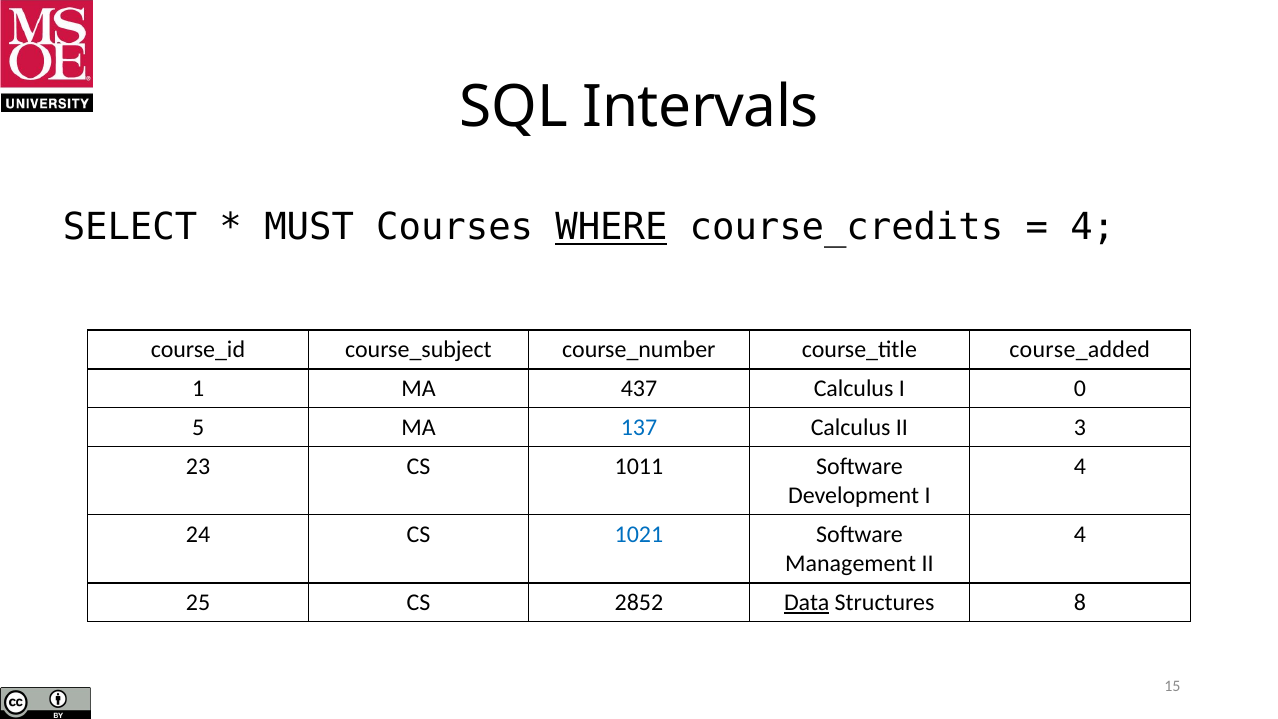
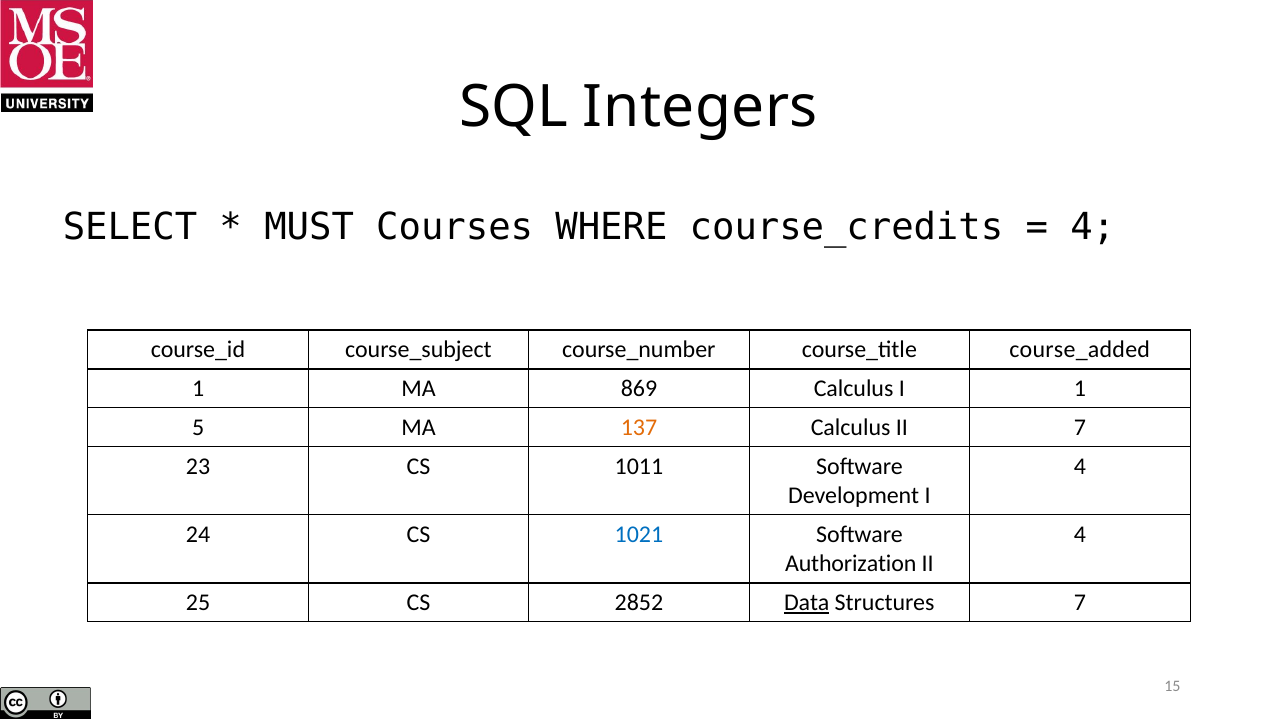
Intervals: Intervals -> Integers (700, 107)
WHERE underline: present -> none (611, 228)
437: 437 -> 869 (639, 389)
I 0: 0 -> 1 (1080, 389)
137 colour: blue -> orange (639, 427)
II 3: 3 -> 7 (1080, 427)
Management: Management -> Authorization (851, 564)
Structures 8: 8 -> 7 (1080, 603)
